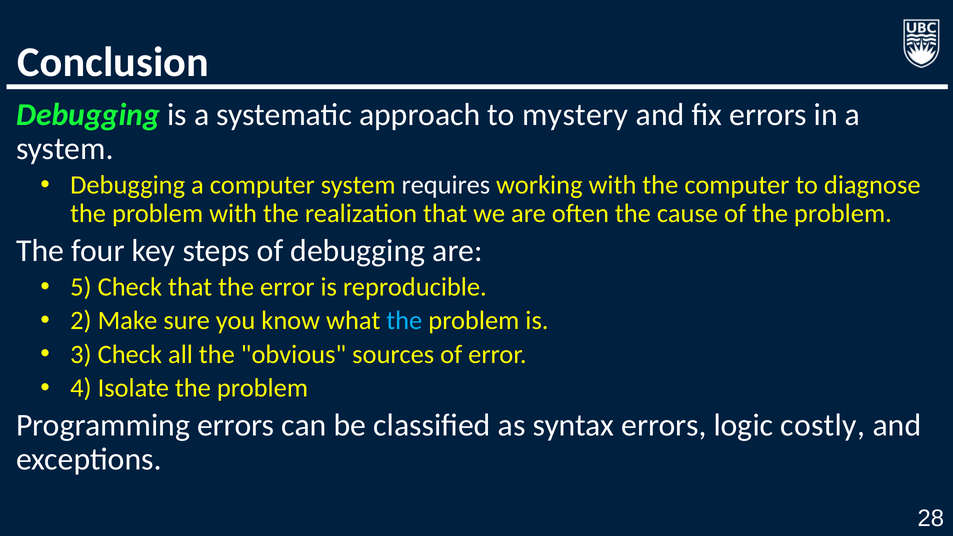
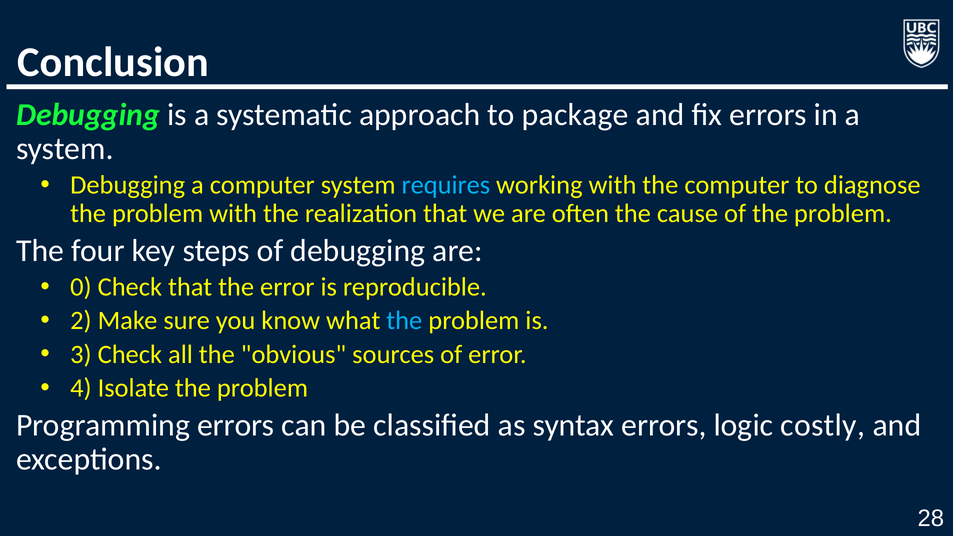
mystery: mystery -> package (575, 115)
requires colour: white -> light blue (446, 185)
5: 5 -> 0 (81, 287)
